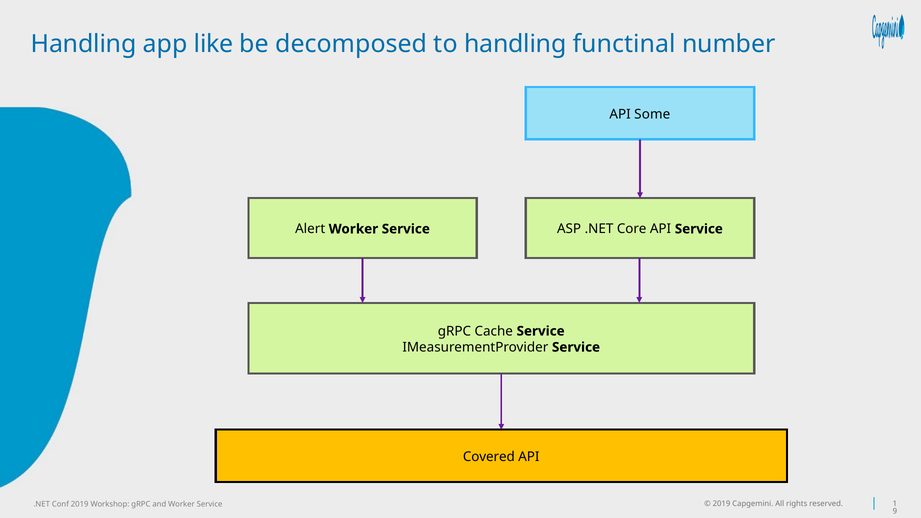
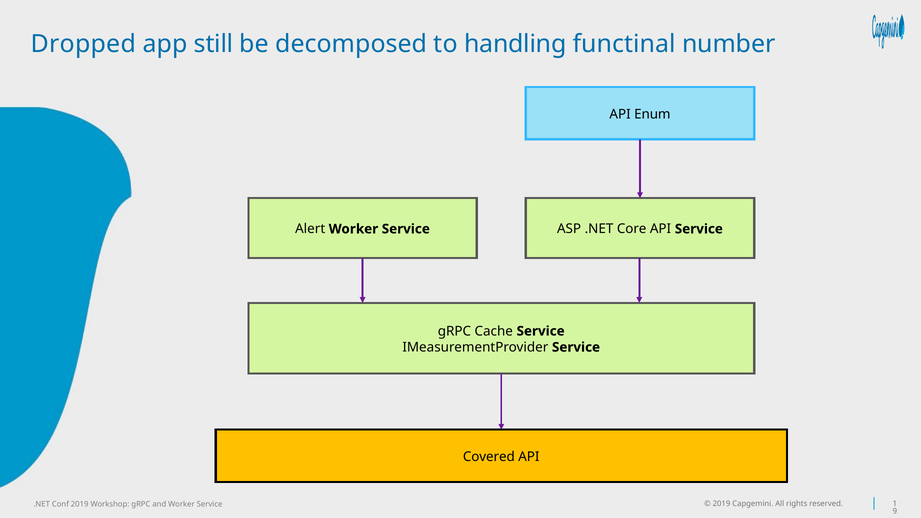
Handling: Handling -> Dropped (83, 44)
like: like -> still (214, 44)
Some: Some -> Enum (652, 114)
